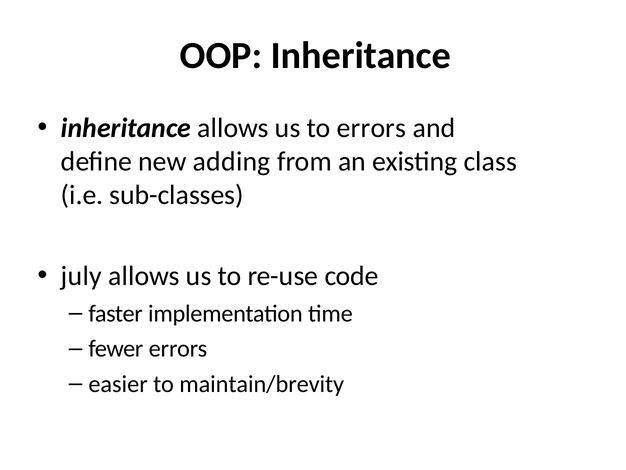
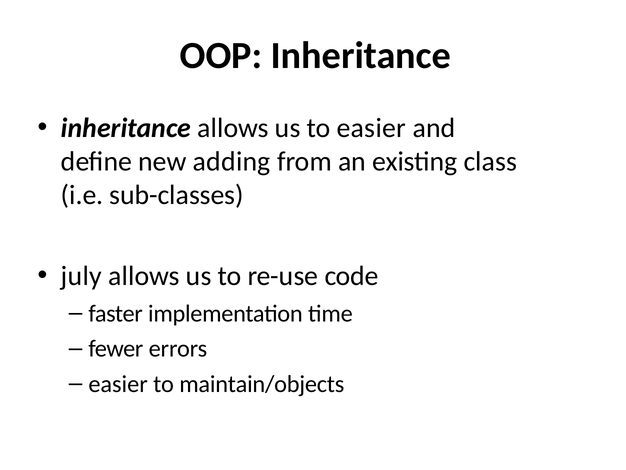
to errors: errors -> easier (371, 128)
maintain/brevity: maintain/brevity -> maintain/objects (262, 384)
